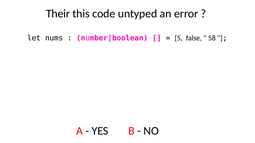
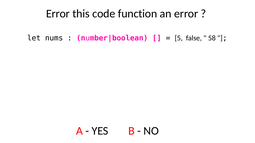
Their: Their -> Error (58, 14)
untyped: untyped -> function (138, 14)
